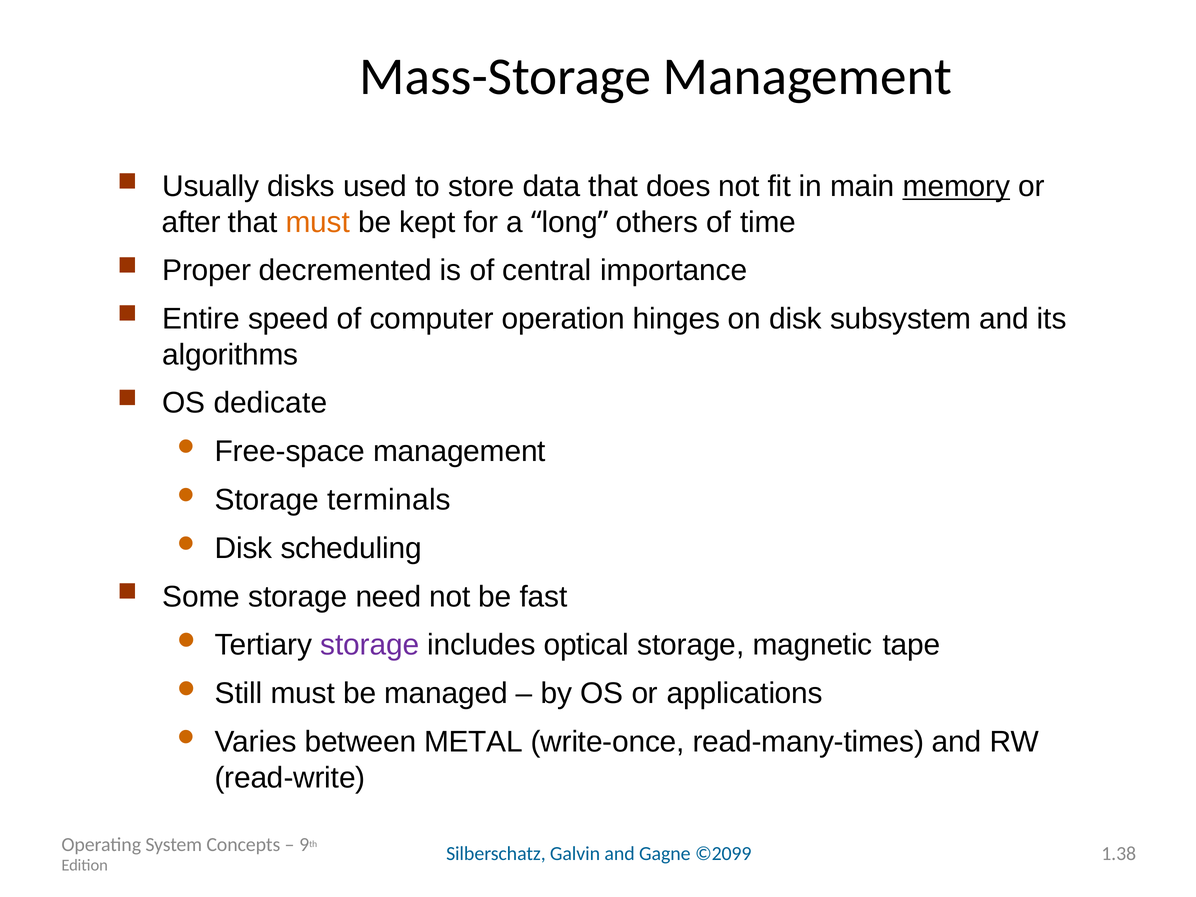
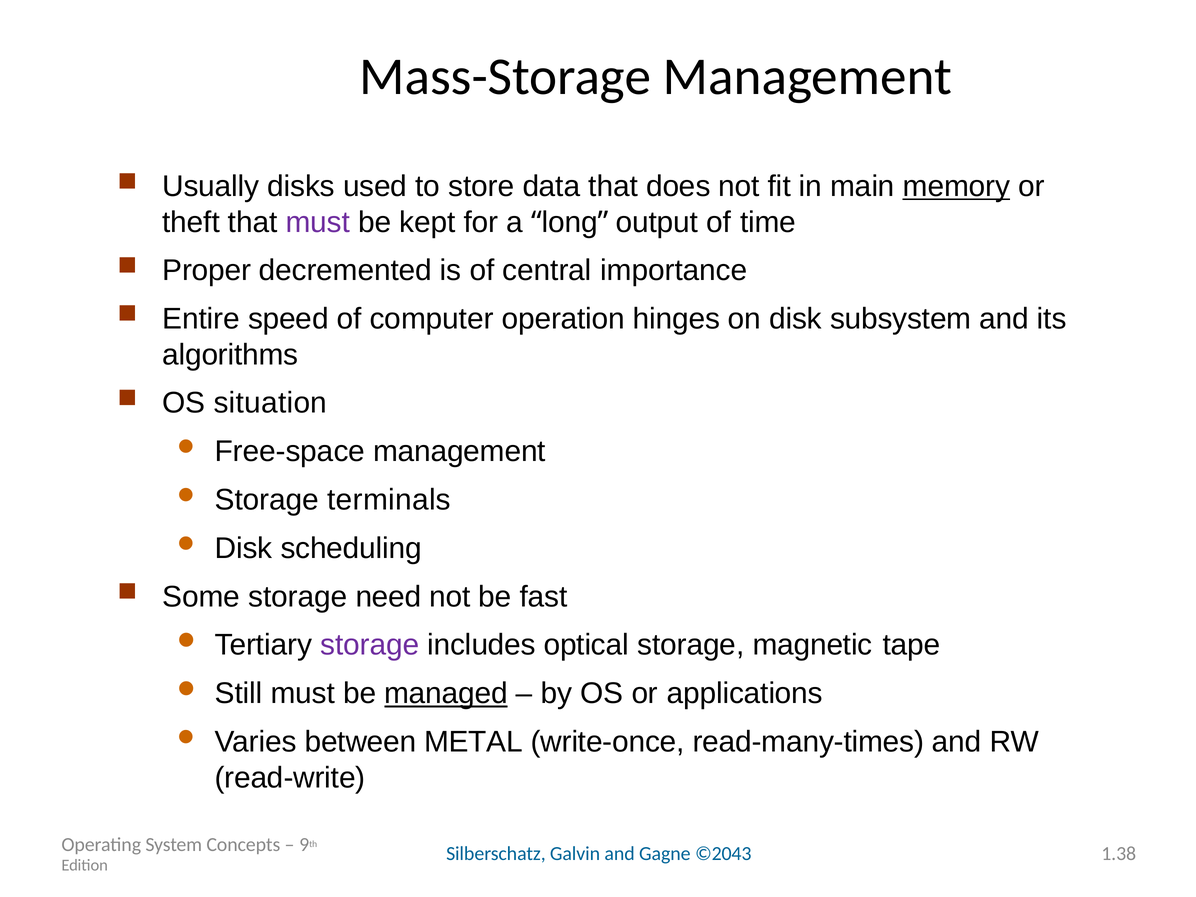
after: after -> theft (191, 222)
must colour: orange -> purple (318, 222)
others: others -> output (657, 222)
dedicate: dedicate -> situation (270, 403)
managed underline: none -> present (446, 694)
©2099: ©2099 -> ©2043 (723, 854)
